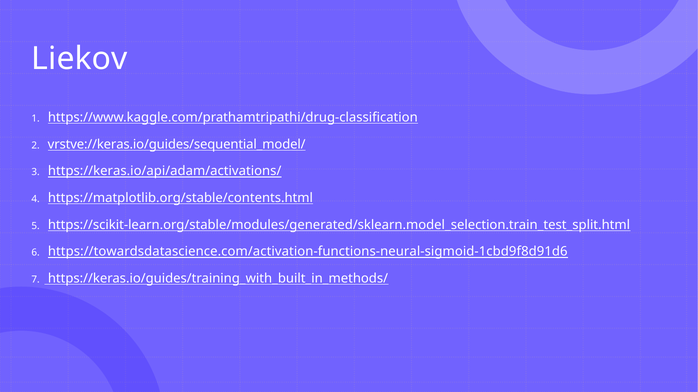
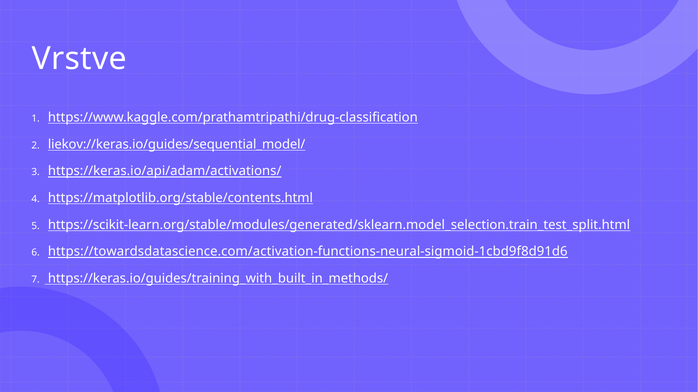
Liekov: Liekov -> Vrstve (79, 59)
vrstve://keras.io/guides/sequential_model/: vrstve://keras.io/guides/sequential_model/ -> liekov://keras.io/guides/sequential_model/ (177, 145)
